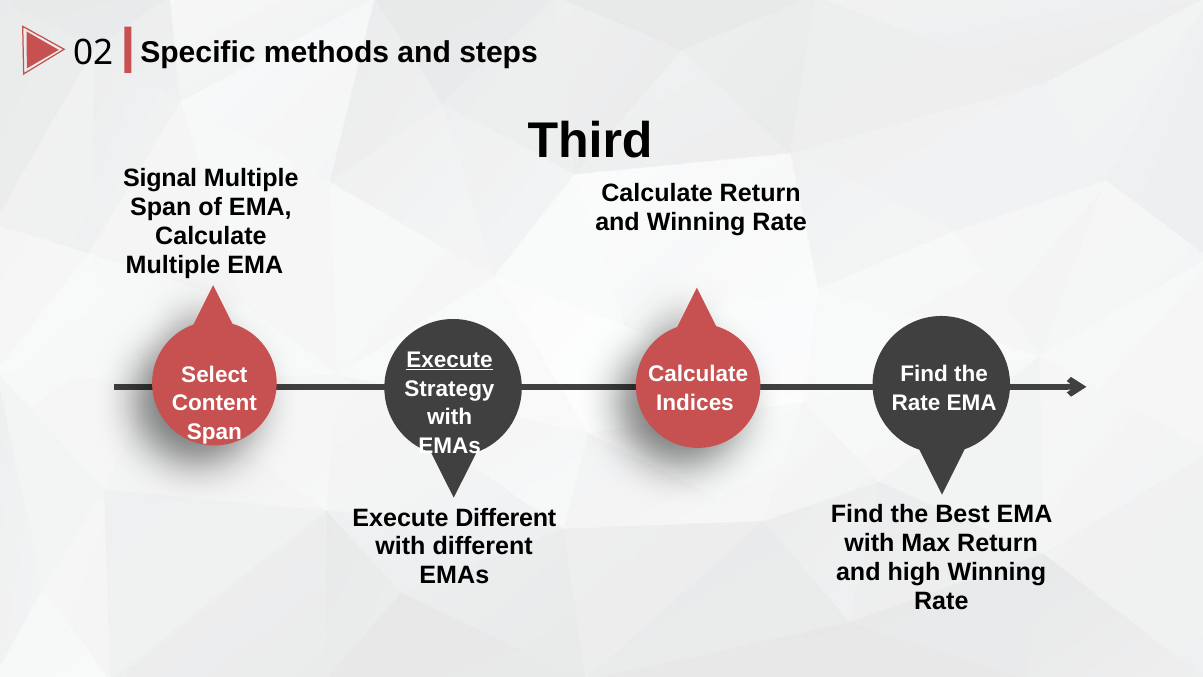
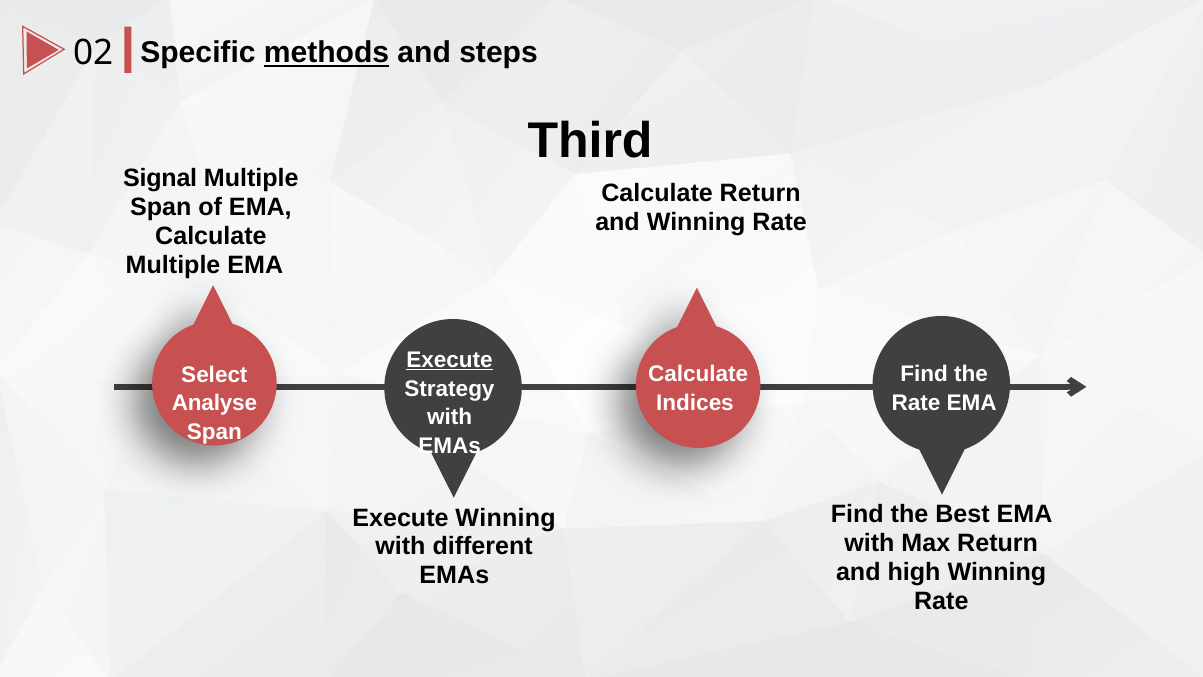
methods underline: none -> present (327, 53)
Content: Content -> Analyse (214, 403)
Execute Different: Different -> Winning (506, 518)
